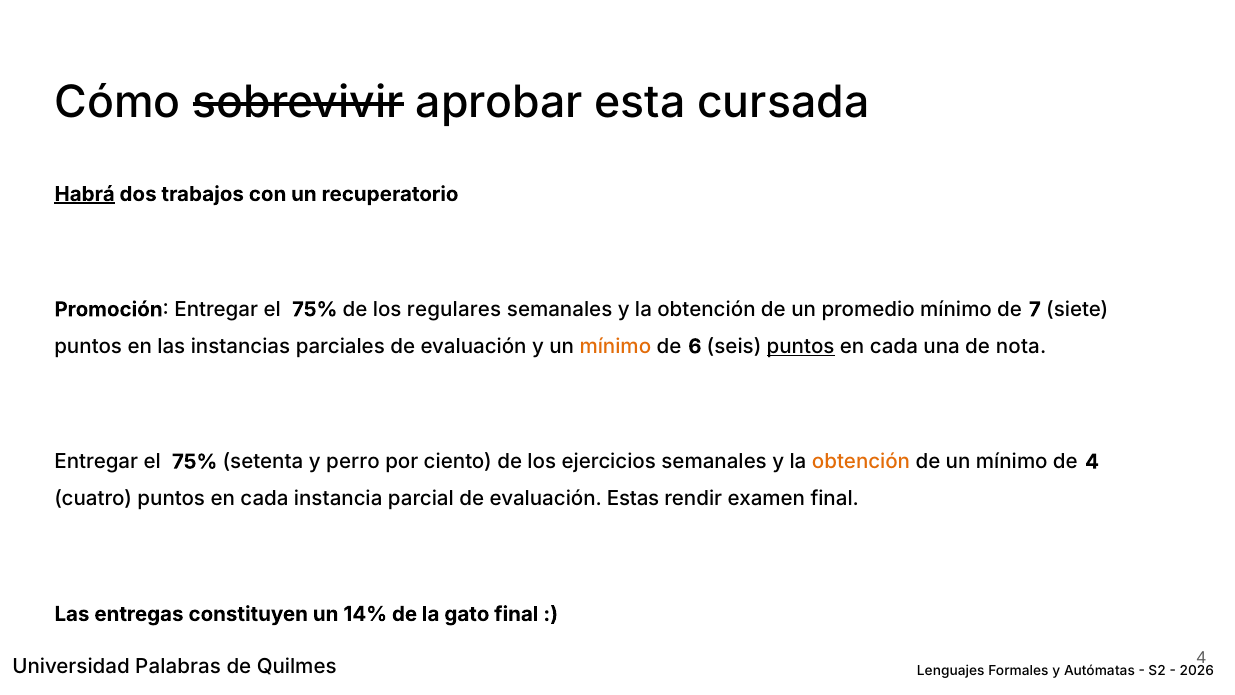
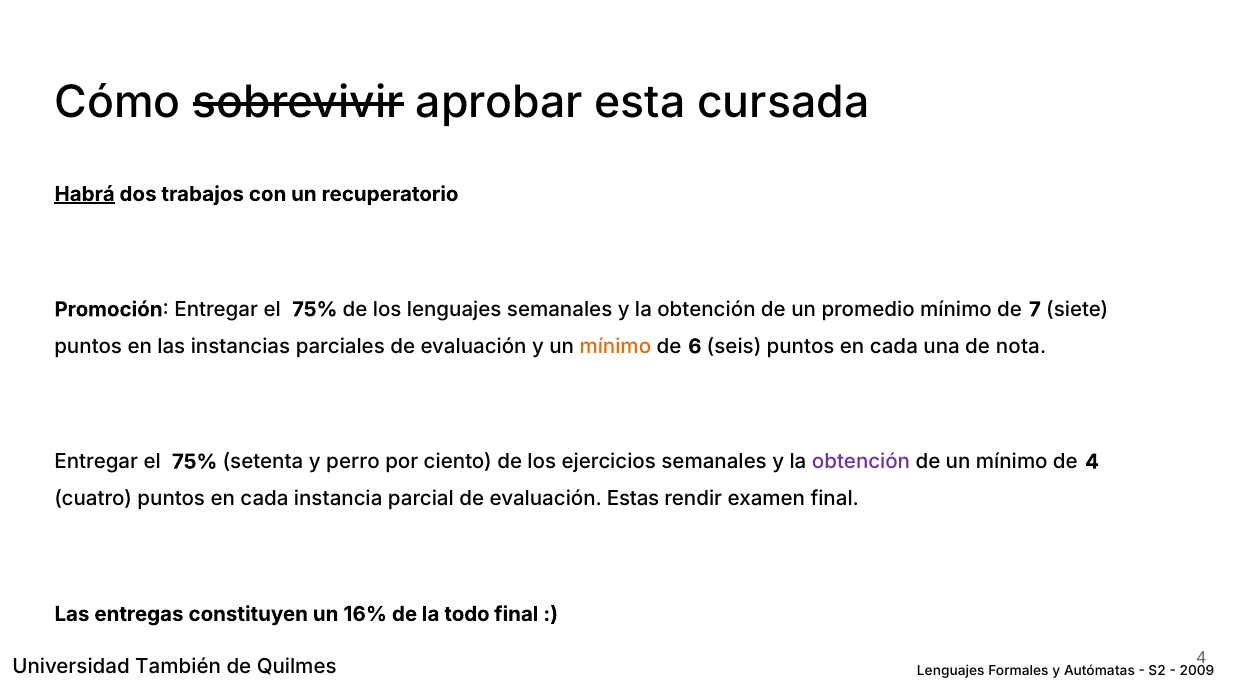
los regulares: regulares -> lenguajes (454, 309)
puntos underline: present -> none (801, 346)
obtención colour: orange -> purple (861, 462)
14%: 14% -> 16% (365, 614)
gato: gato -> todo (467, 614)
Palabras: Palabras -> También (178, 667)
2026: 2026 -> 2009 (1197, 671)
